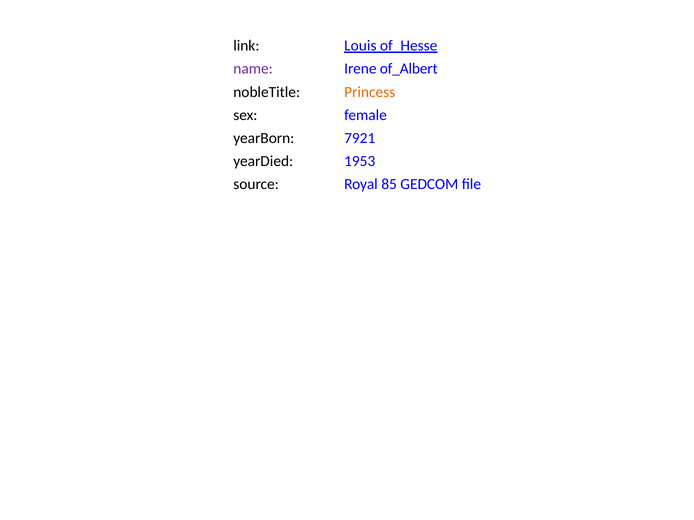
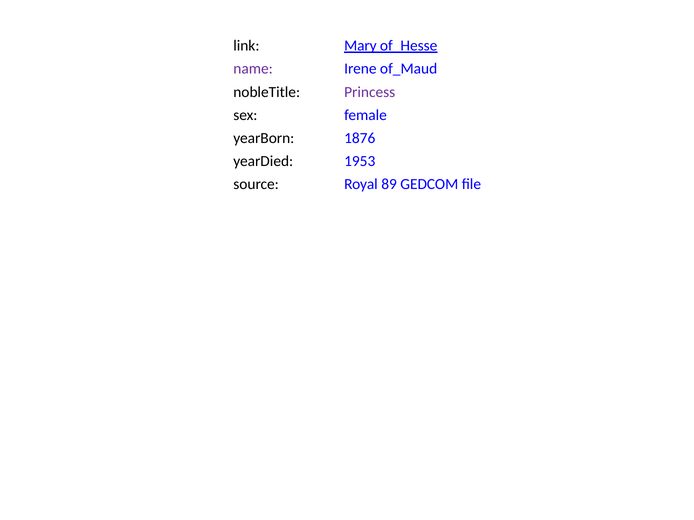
Louis: Louis -> Mary (360, 46)
of_Albert: of_Albert -> of_Maud (409, 69)
Princess colour: orange -> purple (370, 92)
7921: 7921 -> 1876 (360, 138)
85: 85 -> 89 (389, 185)
